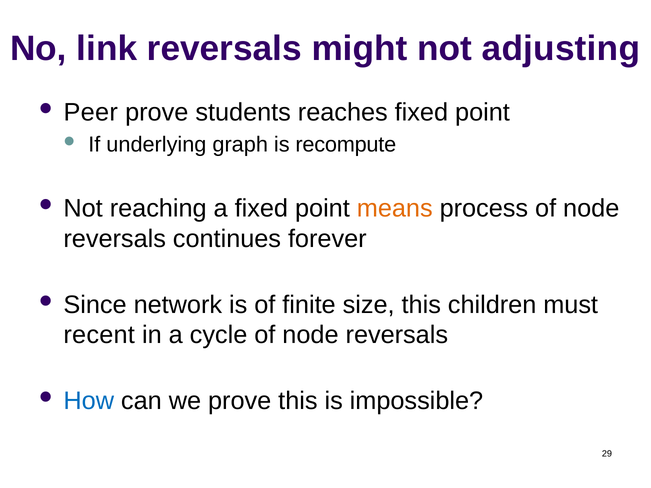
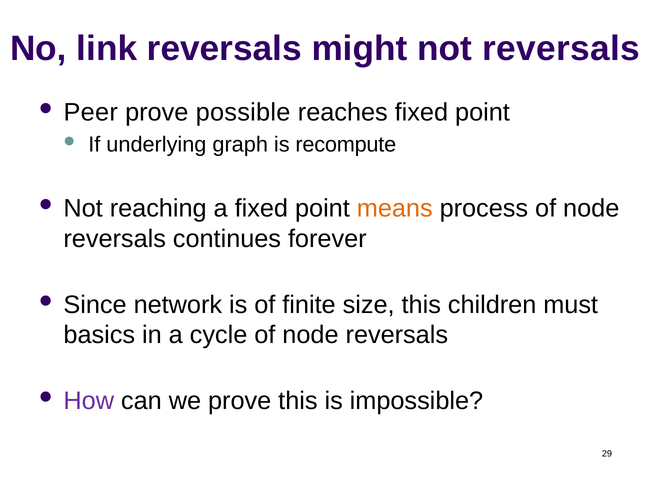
not adjusting: adjusting -> reversals (561, 49)
students: students -> possible (243, 112)
recent: recent -> basics (99, 335)
How colour: blue -> purple (89, 401)
